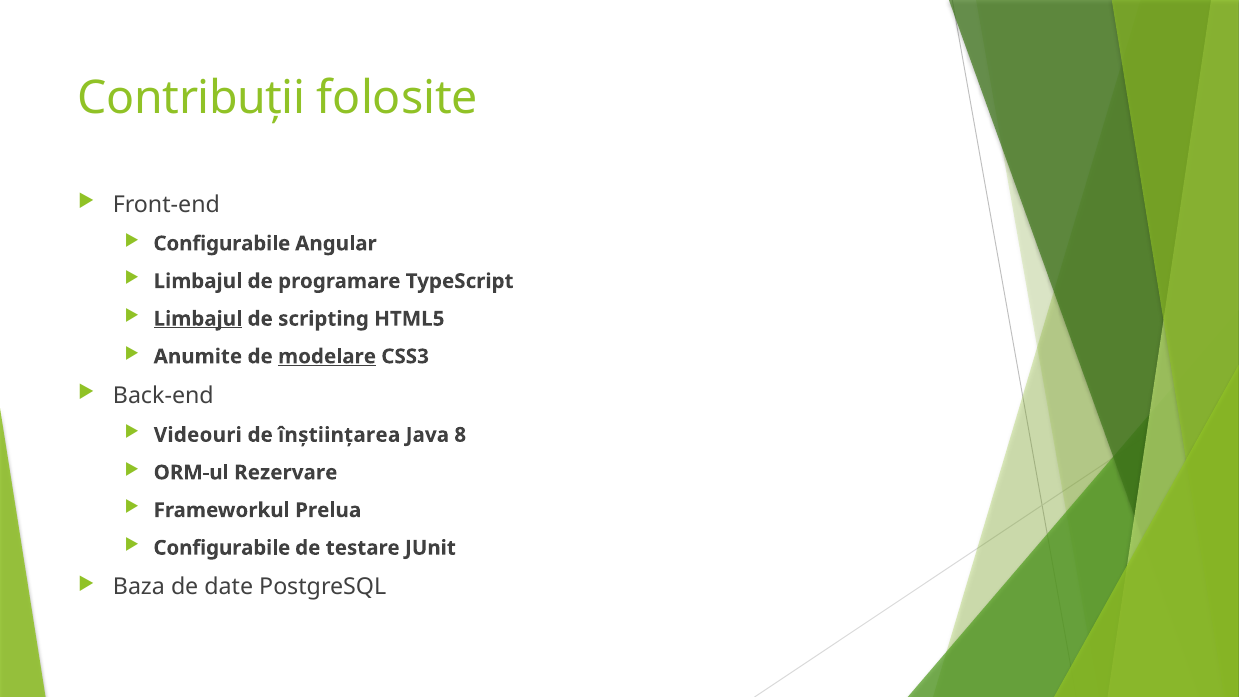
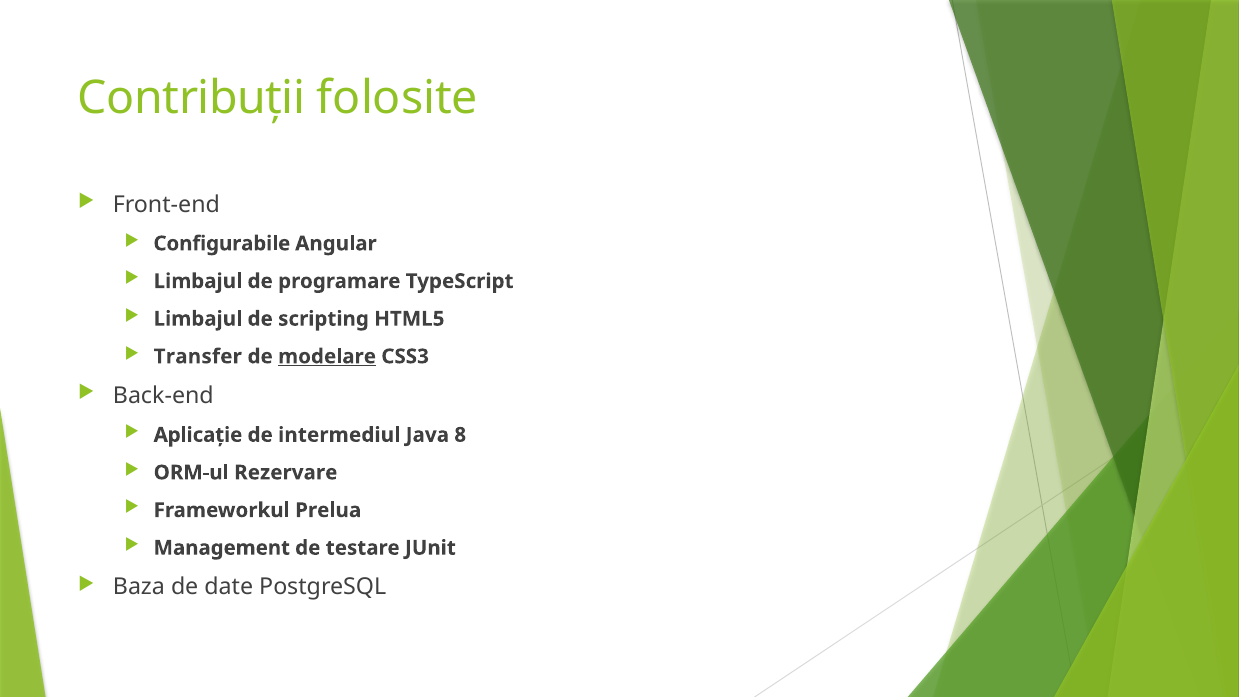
Limbajul underline: present -> none (198, 319)
Anumite: Anumite -> Transfer (198, 356)
Videouri: Videouri -> Aplicație (198, 435)
înștiințarea: înștiințarea -> intermediul (339, 435)
Configurabile: Configurabile -> Management (222, 548)
